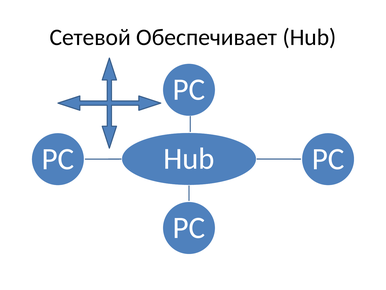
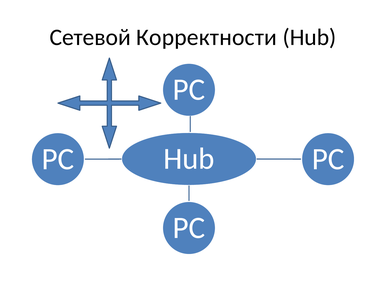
Обеспечивает: Обеспечивает -> Корректности (207, 37)
